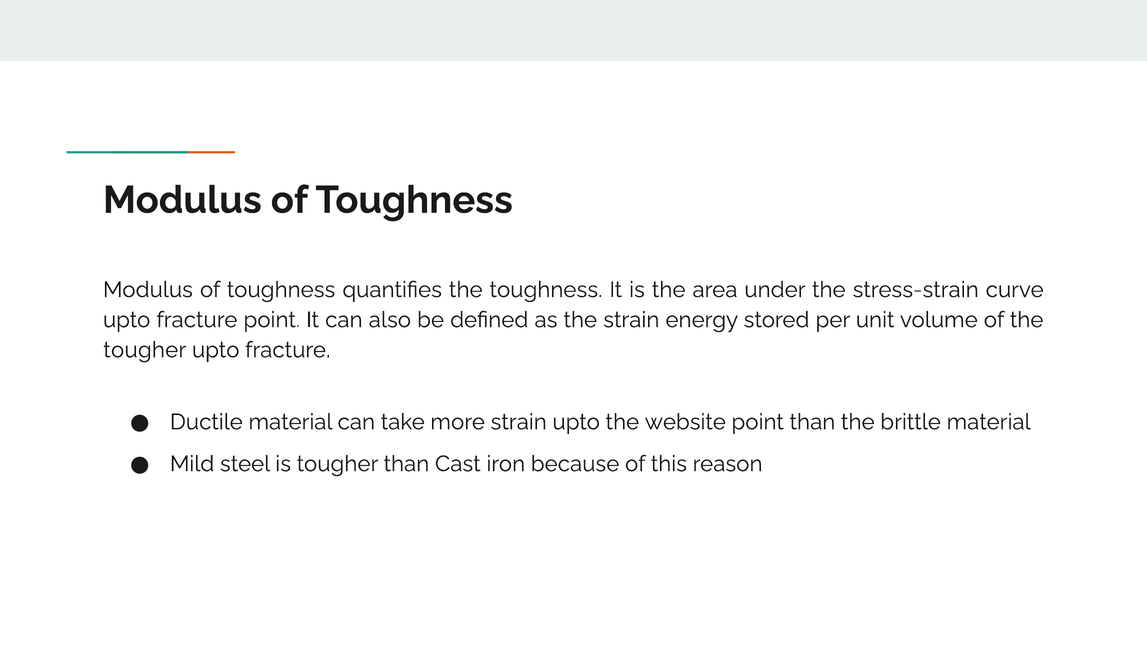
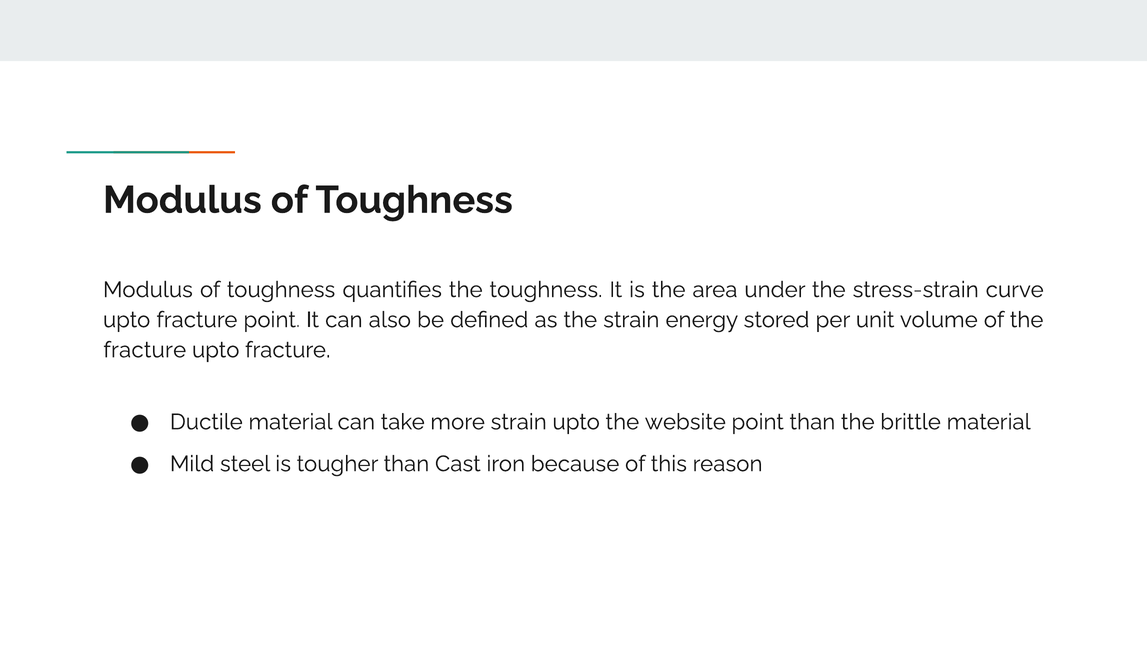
tougher: tougher -> fracture (145, 350)
